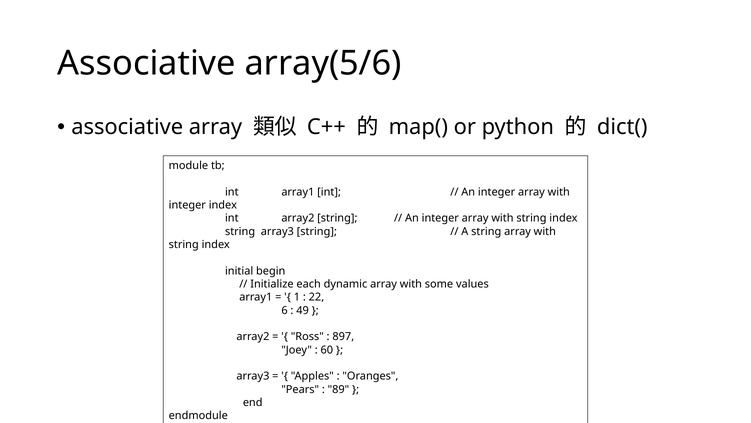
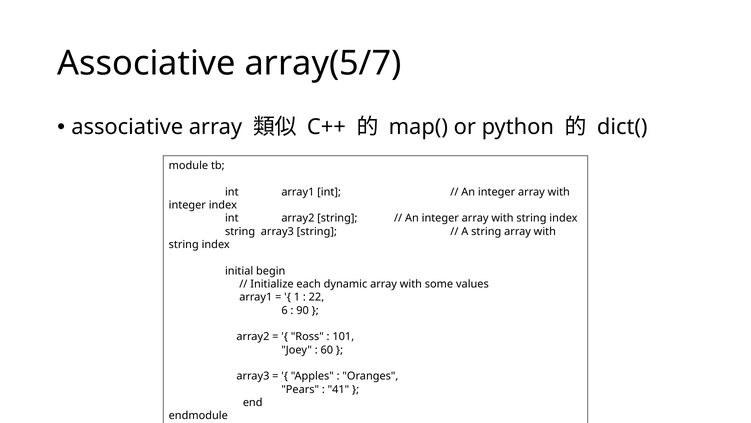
array(5/6: array(5/6 -> array(5/7 (323, 63)
49: 49 -> 90 (303, 310)
897: 897 -> 101 (343, 336)
89: 89 -> 41 (338, 389)
